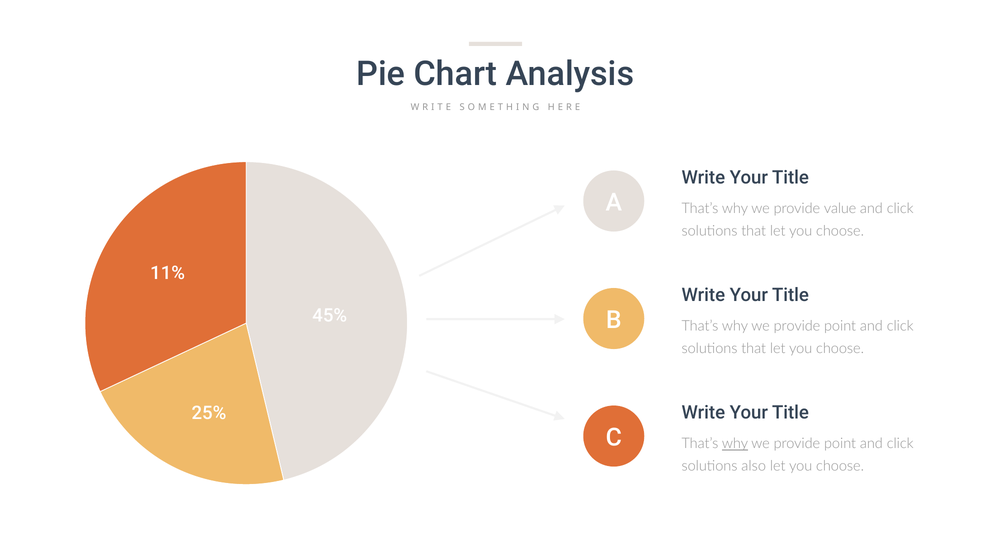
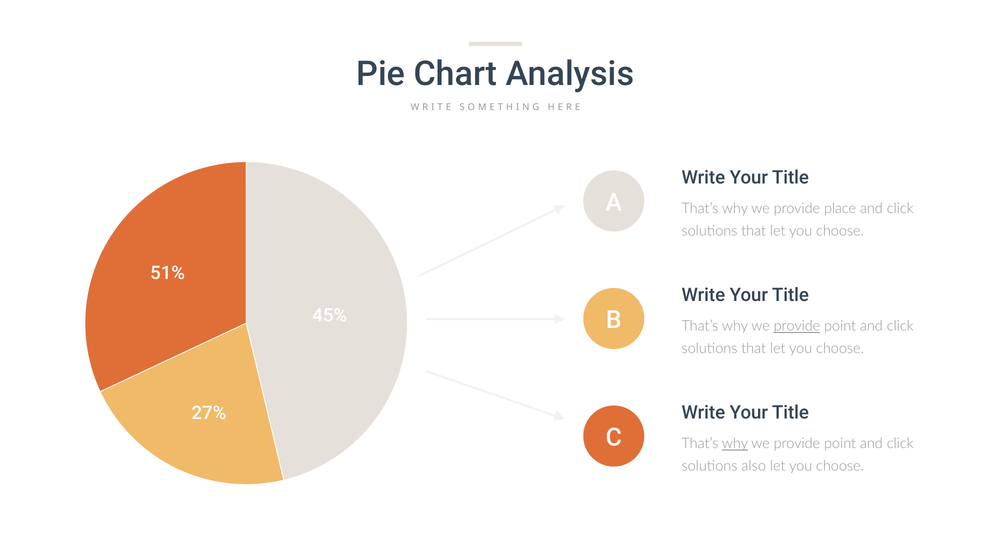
value: value -> place (840, 208)
11%: 11% -> 51% (168, 273)
provide underline: none -> present (797, 326)
25%: 25% -> 27% (209, 413)
